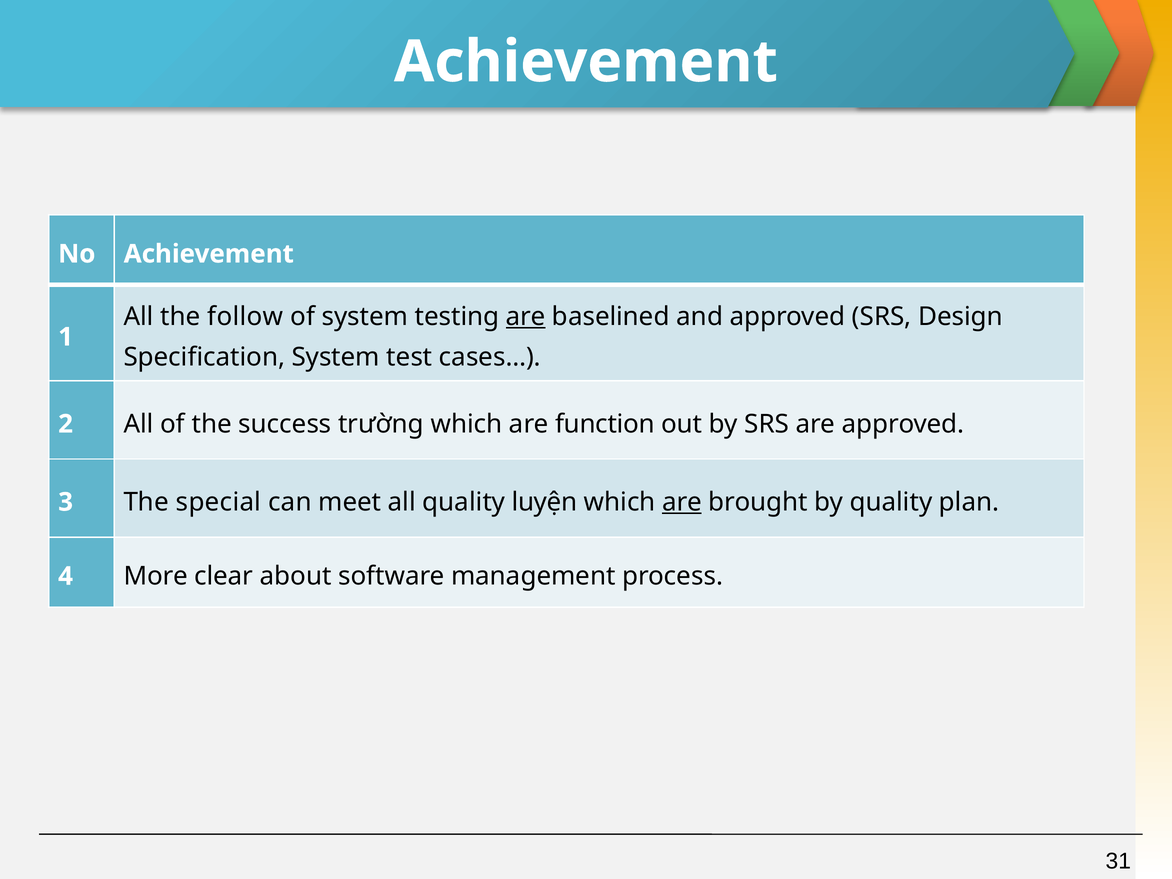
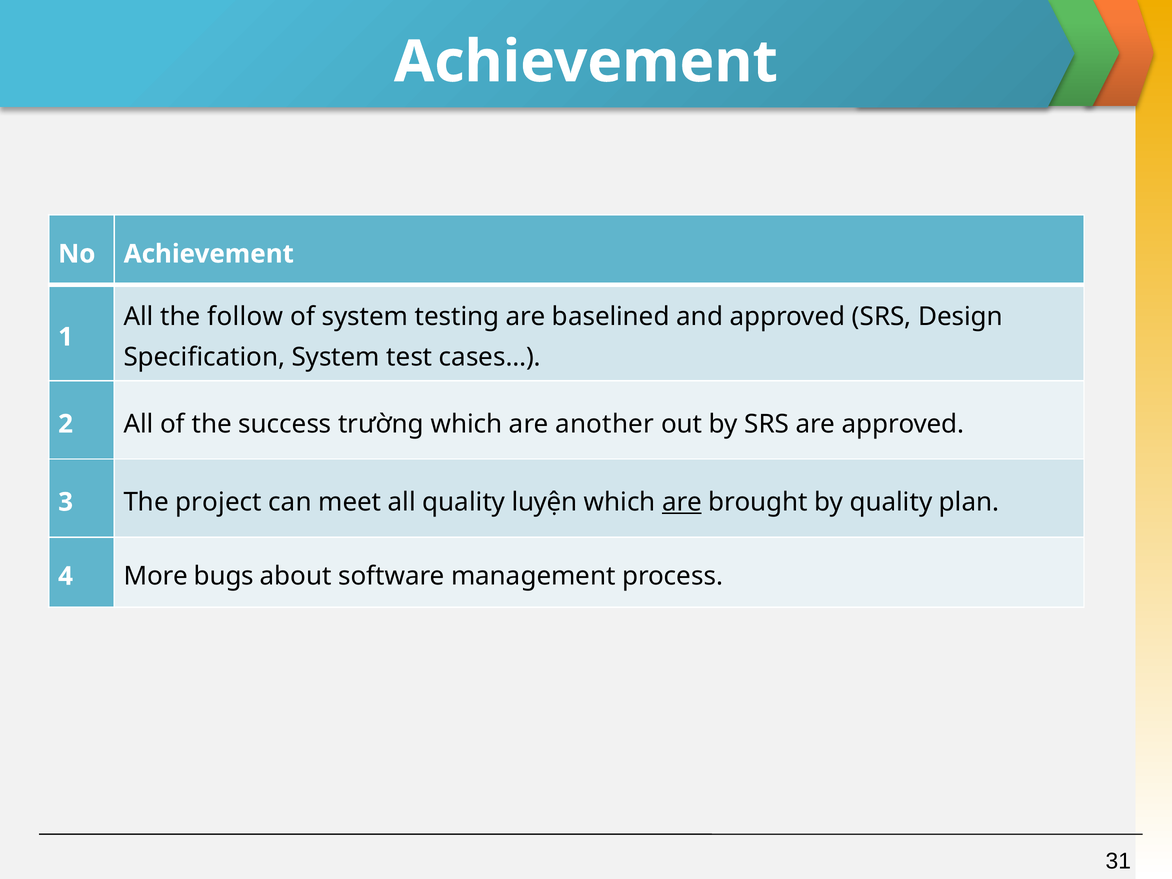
are underline: present -> none (526, 317)
function: function -> another (605, 424)
special: special -> project (219, 502)
clear: clear -> bugs (224, 576)
